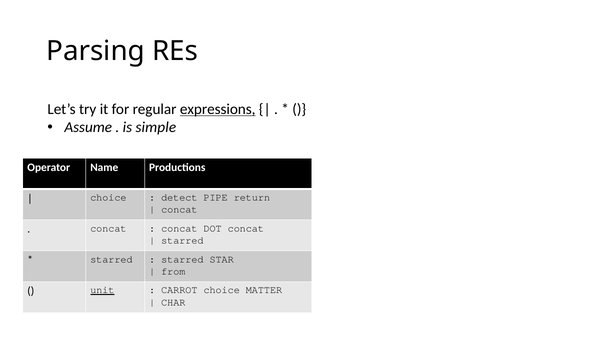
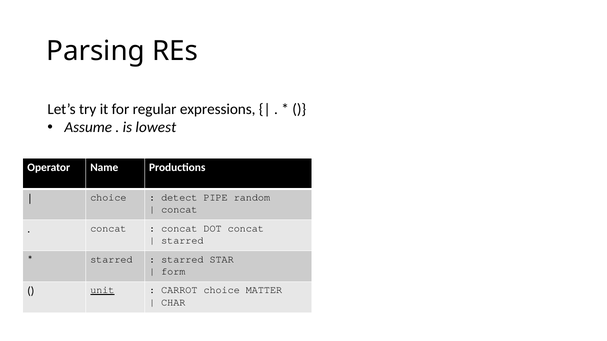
expressions underline: present -> none (218, 109)
simple: simple -> lowest (156, 128)
return: return -> random (252, 198)
from: from -> form (173, 272)
